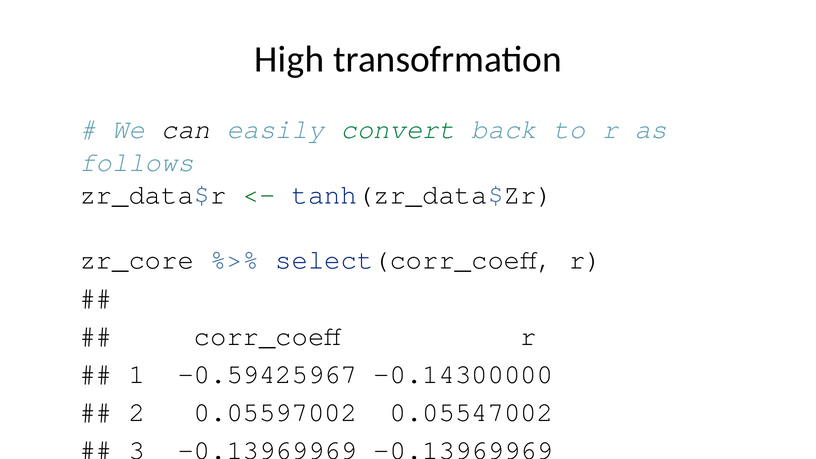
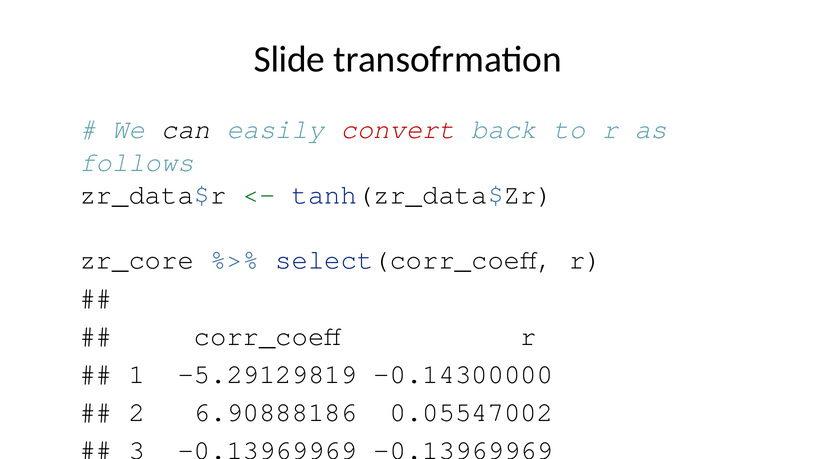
High: High -> Slide (289, 59)
convert colour: green -> red (398, 129)
-0.59425967: -0.59425967 -> -5.29129819 (267, 374)
0.05597002: 0.05597002 -> 6.90888186 (275, 412)
